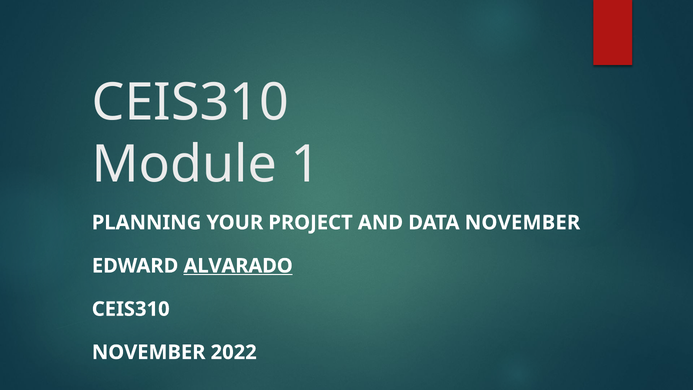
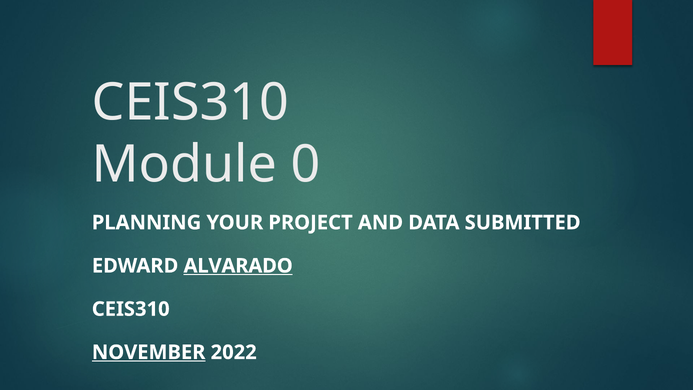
1: 1 -> 0 (306, 165)
DATA NOVEMBER: NOVEMBER -> SUBMITTED (523, 223)
NOVEMBER underline: none -> present (149, 352)
